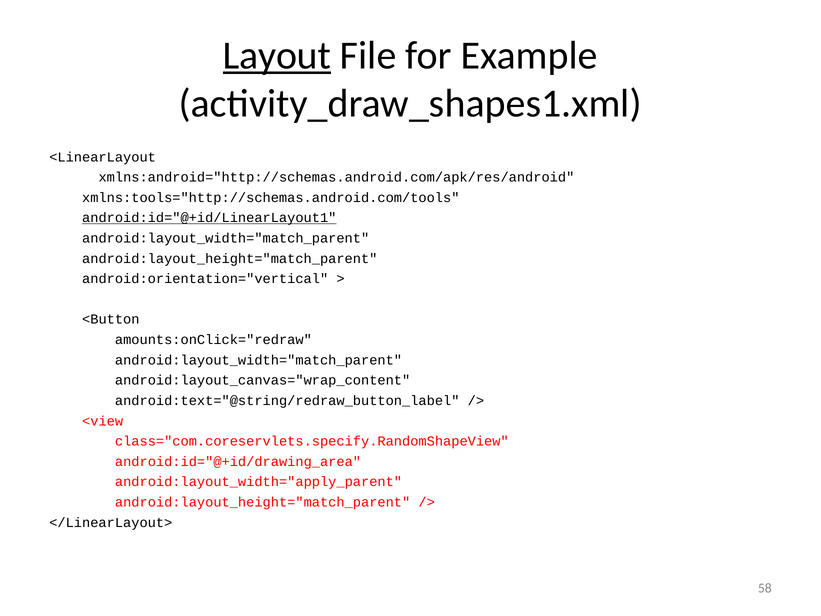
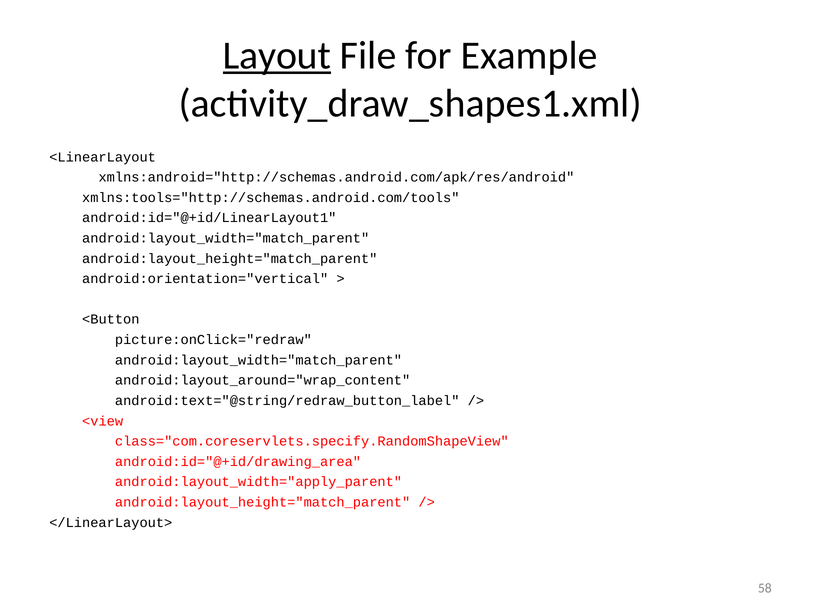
android:id="@+id/LinearLayout1 underline: present -> none (209, 218)
amounts:onClick="redraw: amounts:onClick="redraw -> picture:onClick="redraw (213, 340)
android:layout_canvas="wrap_content: android:layout_canvas="wrap_content -> android:layout_around="wrap_content (263, 380)
